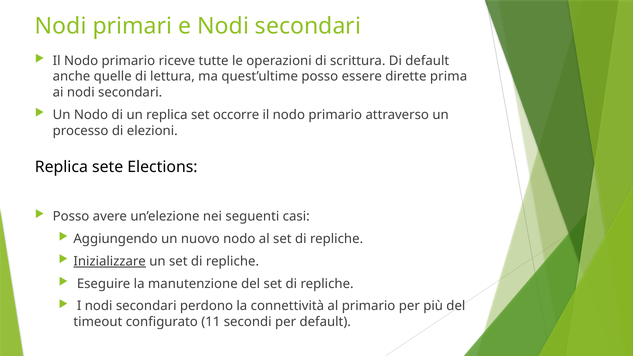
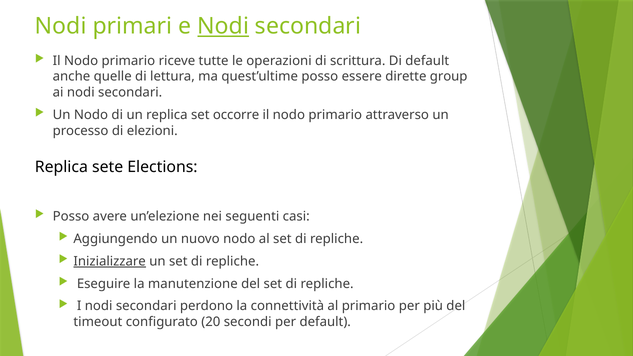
Nodi underline: none -> present (223, 26)
prima: prima -> group (449, 77)
11: 11 -> 20 (211, 322)
